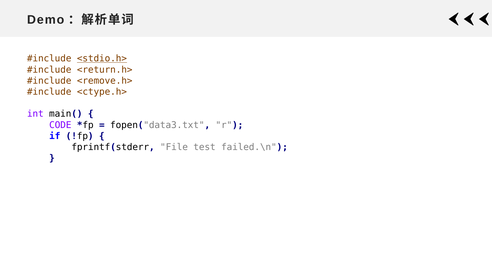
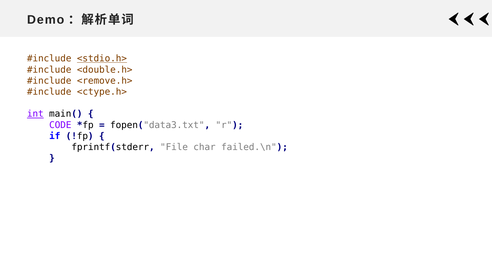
<return.h>: <return.h> -> <double.h> (105, 70)
int underline: none -> present (35, 114)
test: test -> char (205, 147)
